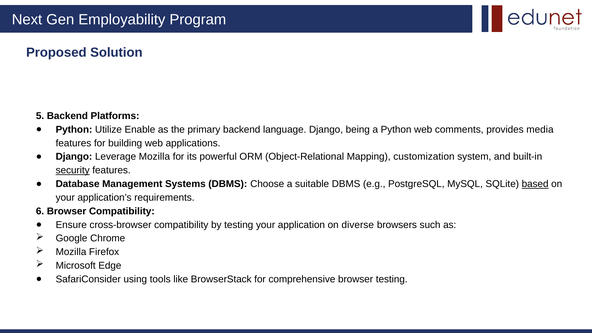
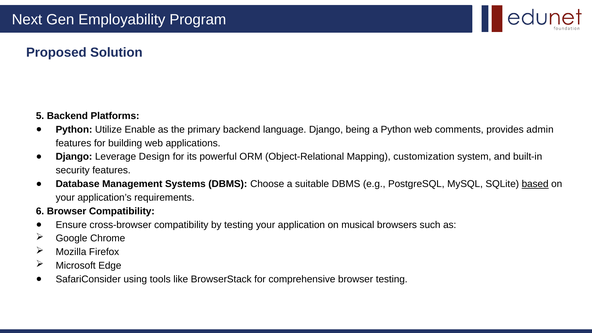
media: media -> admin (540, 130)
Leverage Mozilla: Mozilla -> Design (154, 157)
security underline: present -> none (73, 170)
diverse: diverse -> musical (358, 225)
